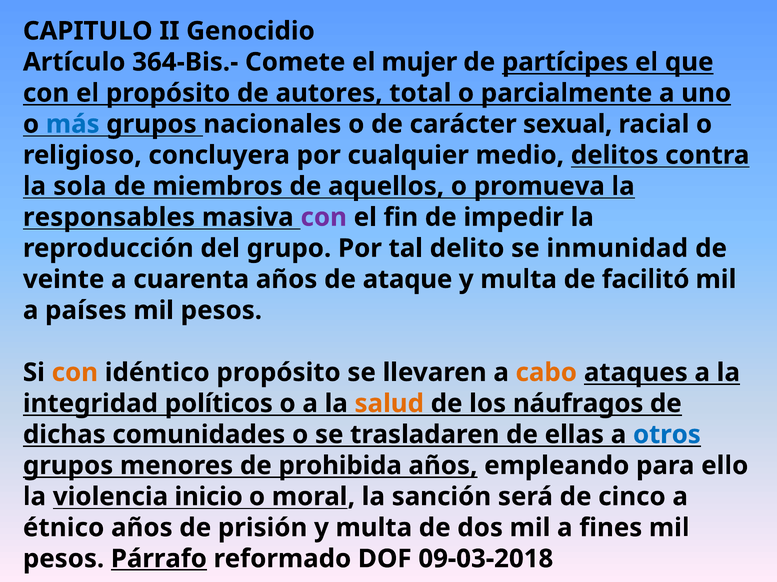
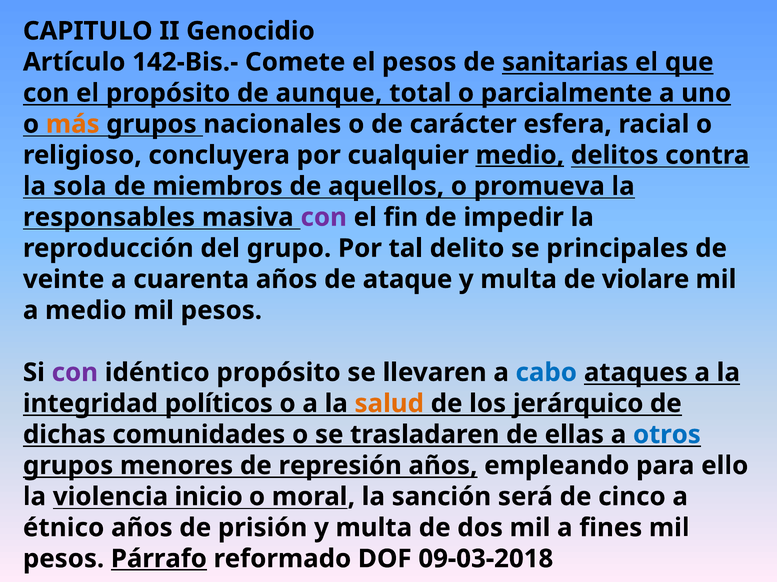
364-Bis.-: 364-Bis.- -> 142-Bis.- (185, 62)
el mujer: mujer -> pesos (419, 62)
partícipes: partícipes -> sanitarias (565, 62)
autores: autores -> aunque (329, 93)
más colour: blue -> orange (73, 124)
sexual: sexual -> esfera (568, 124)
medio underline: none -> present (520, 155)
inmunidad: inmunidad -> principales (617, 249)
facilitó: facilitó -> violare (646, 280)
a países: países -> medio (86, 311)
con colour: orange -> purple (75, 373)
cabo colour: orange -> blue (546, 373)
náufragos: náufragos -> jerárquico (578, 404)
prohibida: prohibida -> represión (340, 466)
